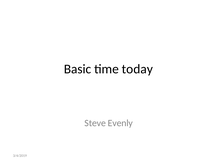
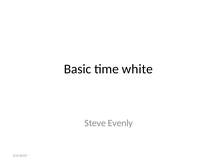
today: today -> white (137, 69)
